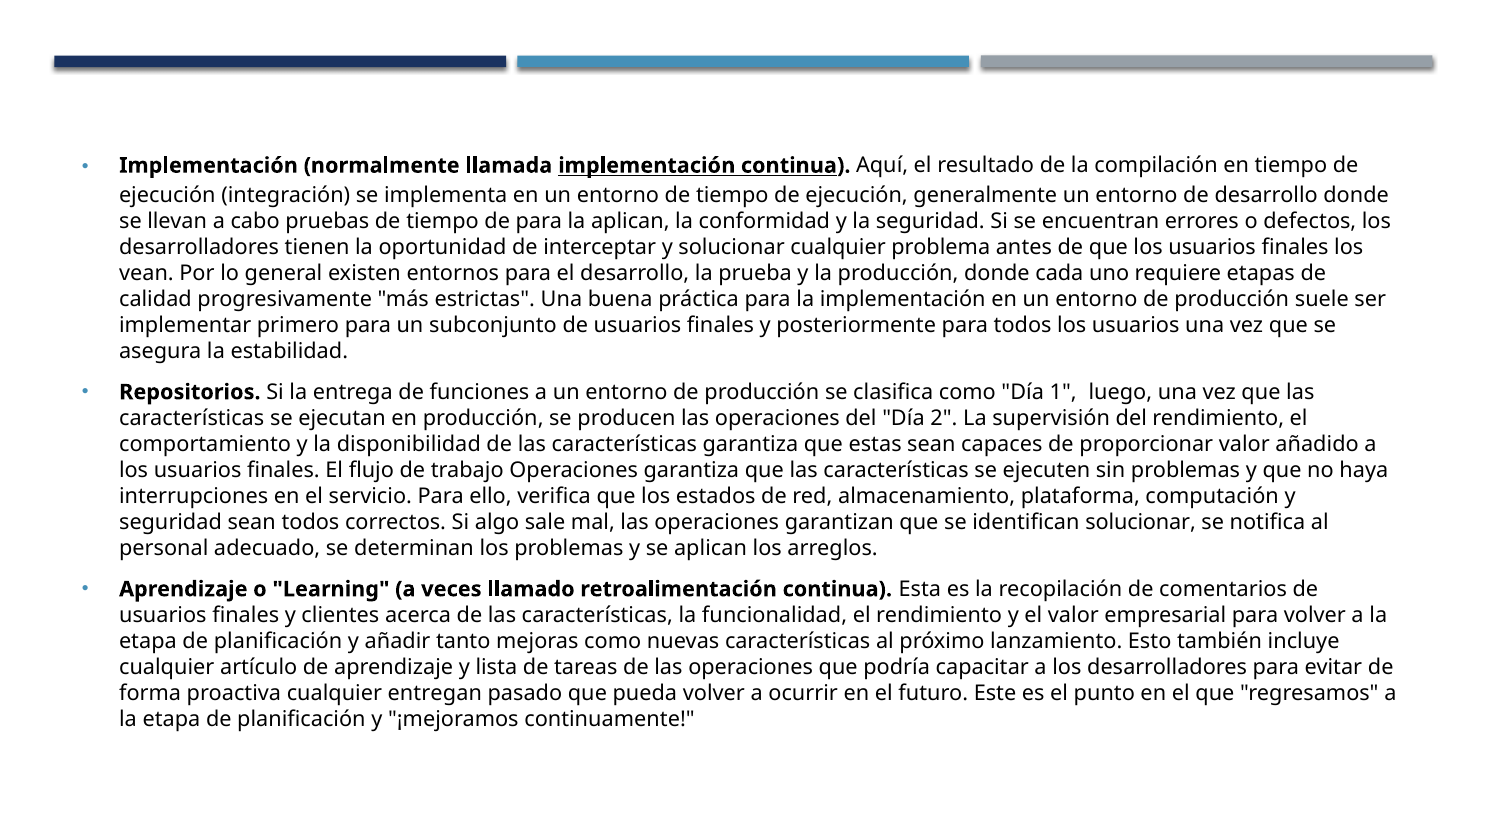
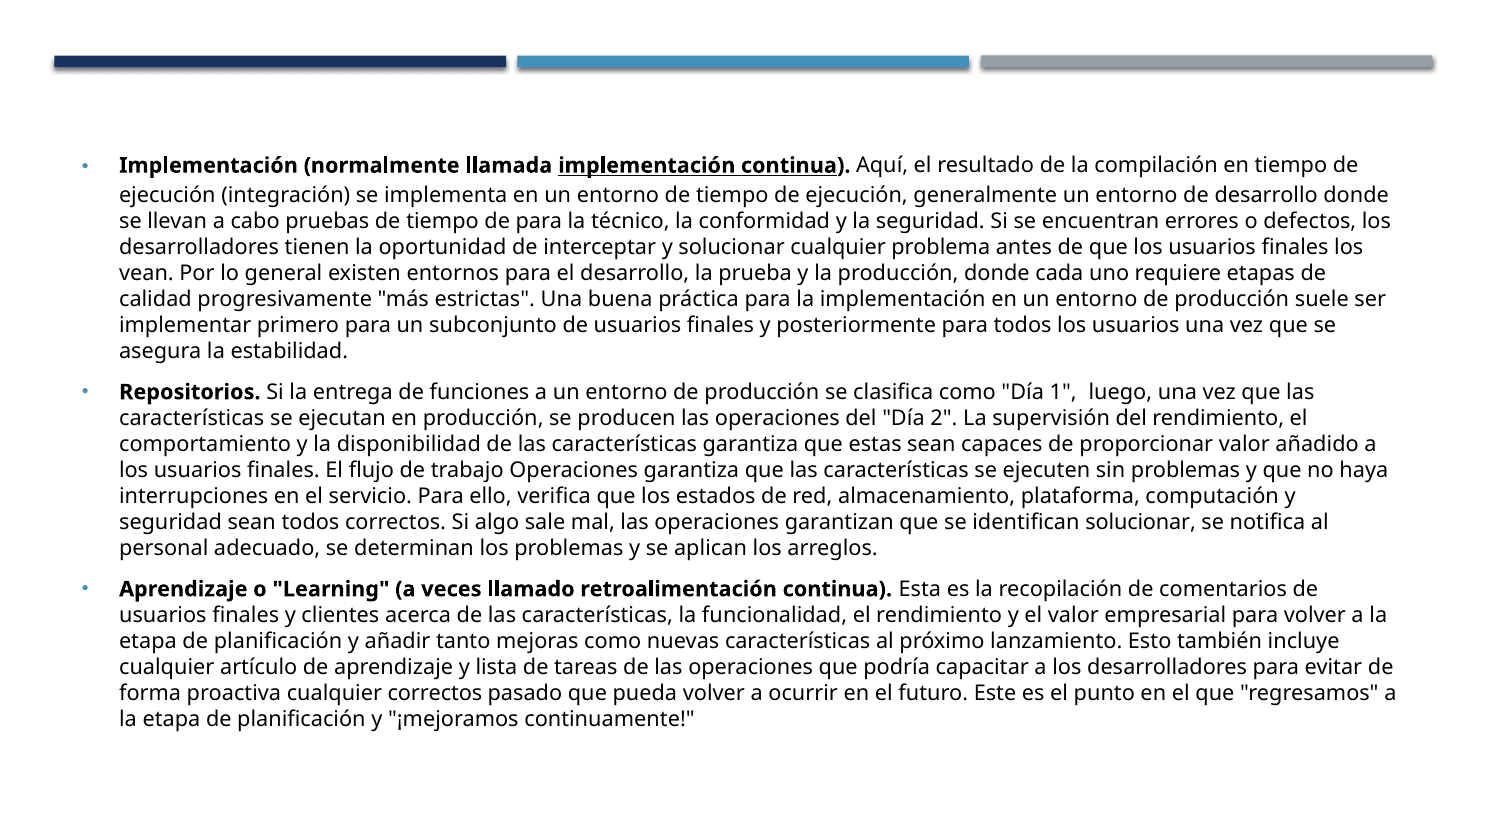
la aplican: aplican -> técnico (630, 221)
cualquier entregan: entregan -> correctos (435, 694)
